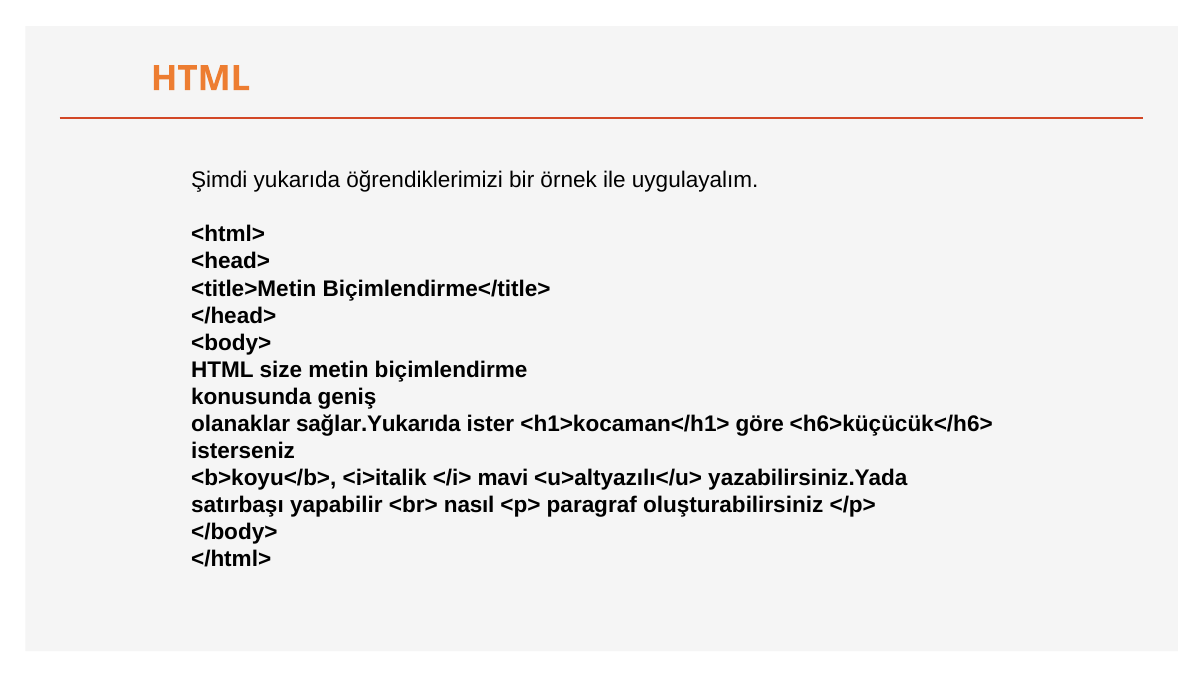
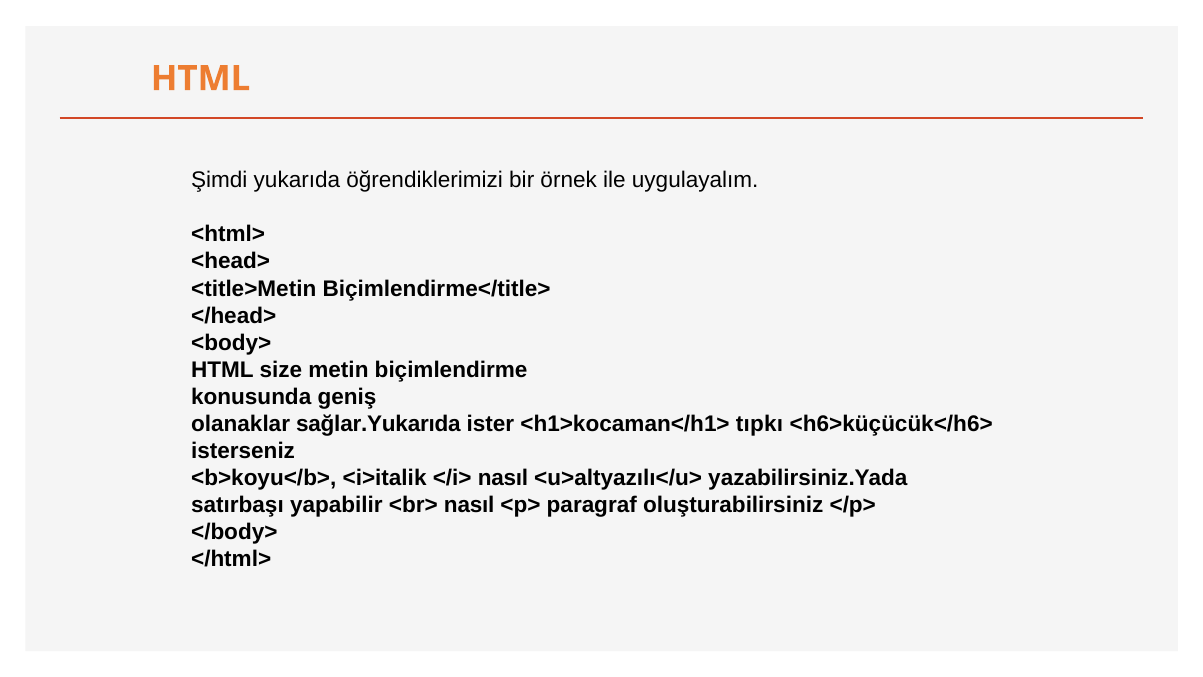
göre: göre -> tıpkı (760, 424)
</i> mavi: mavi -> nasıl (503, 478)
